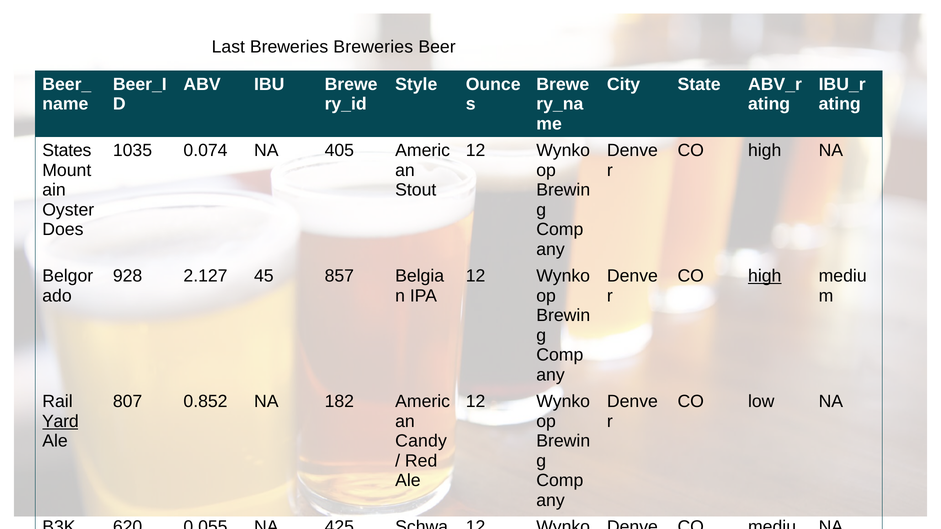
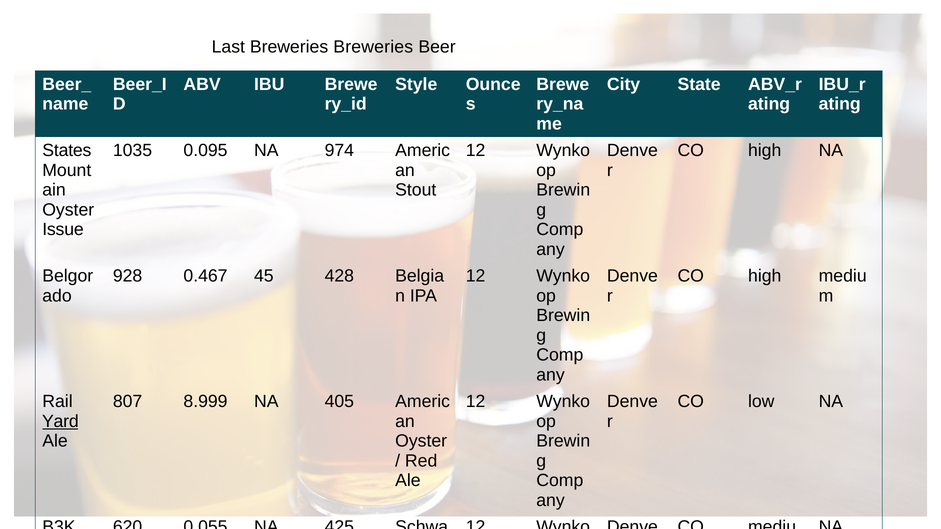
0.074: 0.074 -> 0.095 (206, 151)
405: 405 -> 974 (339, 151)
Does: Does -> Issue (63, 230)
2.127: 2.127 -> 0.467 (206, 276)
857: 857 -> 428 (339, 276)
high underline: present -> none (765, 276)
0.852: 0.852 -> 8.999 (206, 402)
182: 182 -> 405 (339, 402)
Candy: Candy -> Oyster (421, 441)
